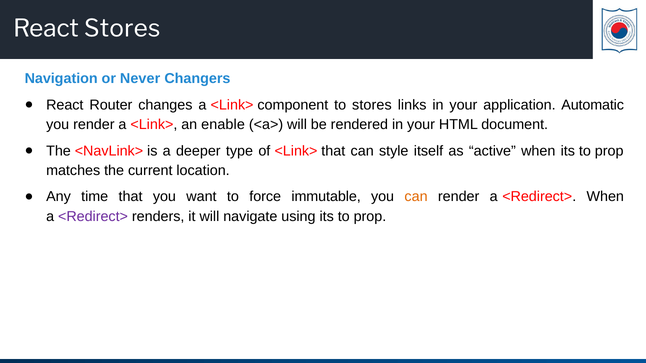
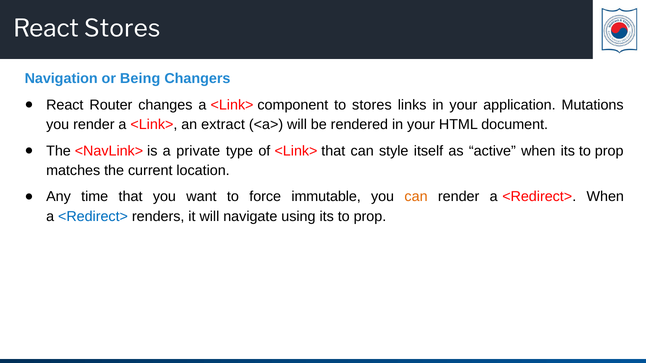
Never: Never -> Being (140, 79)
Automatic: Automatic -> Mutations (593, 105)
enable: enable -> extract (223, 125)
deeper: deeper -> private (198, 151)
<Redirect> colour: purple -> blue (93, 217)
